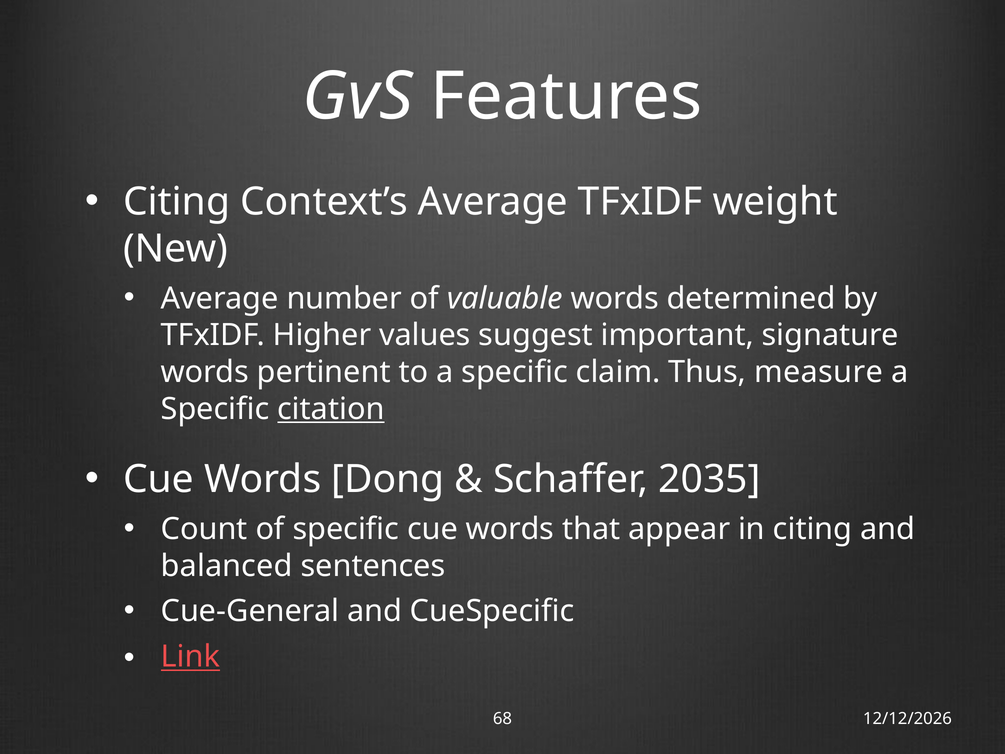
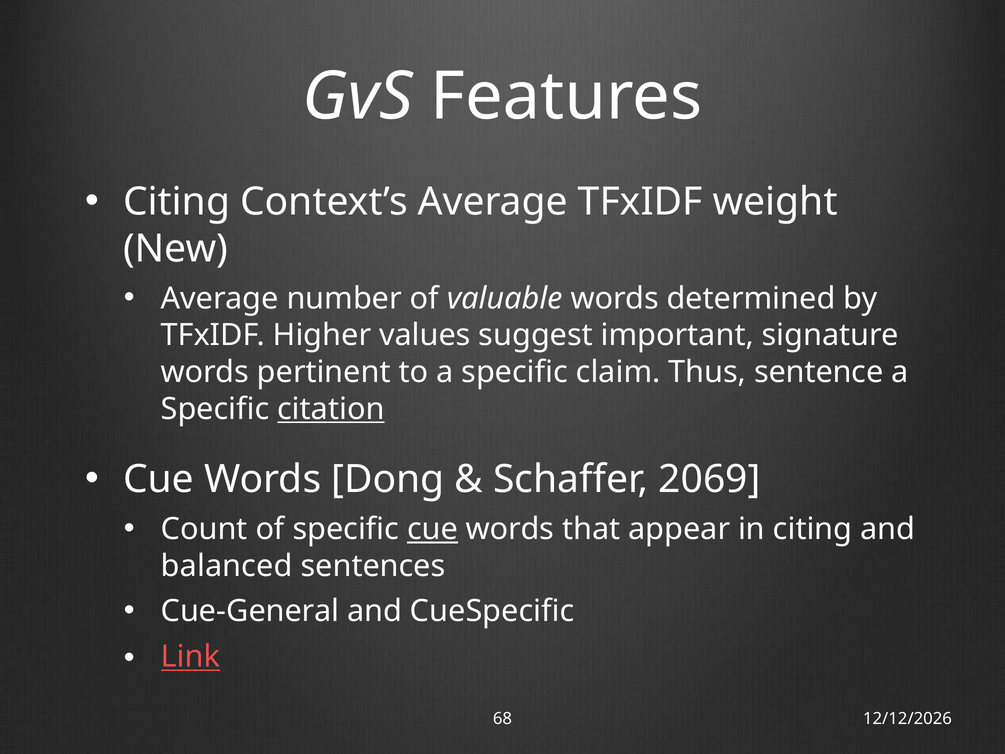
measure: measure -> sentence (819, 372)
2035: 2035 -> 2069 (710, 479)
cue underline: none -> present (433, 529)
